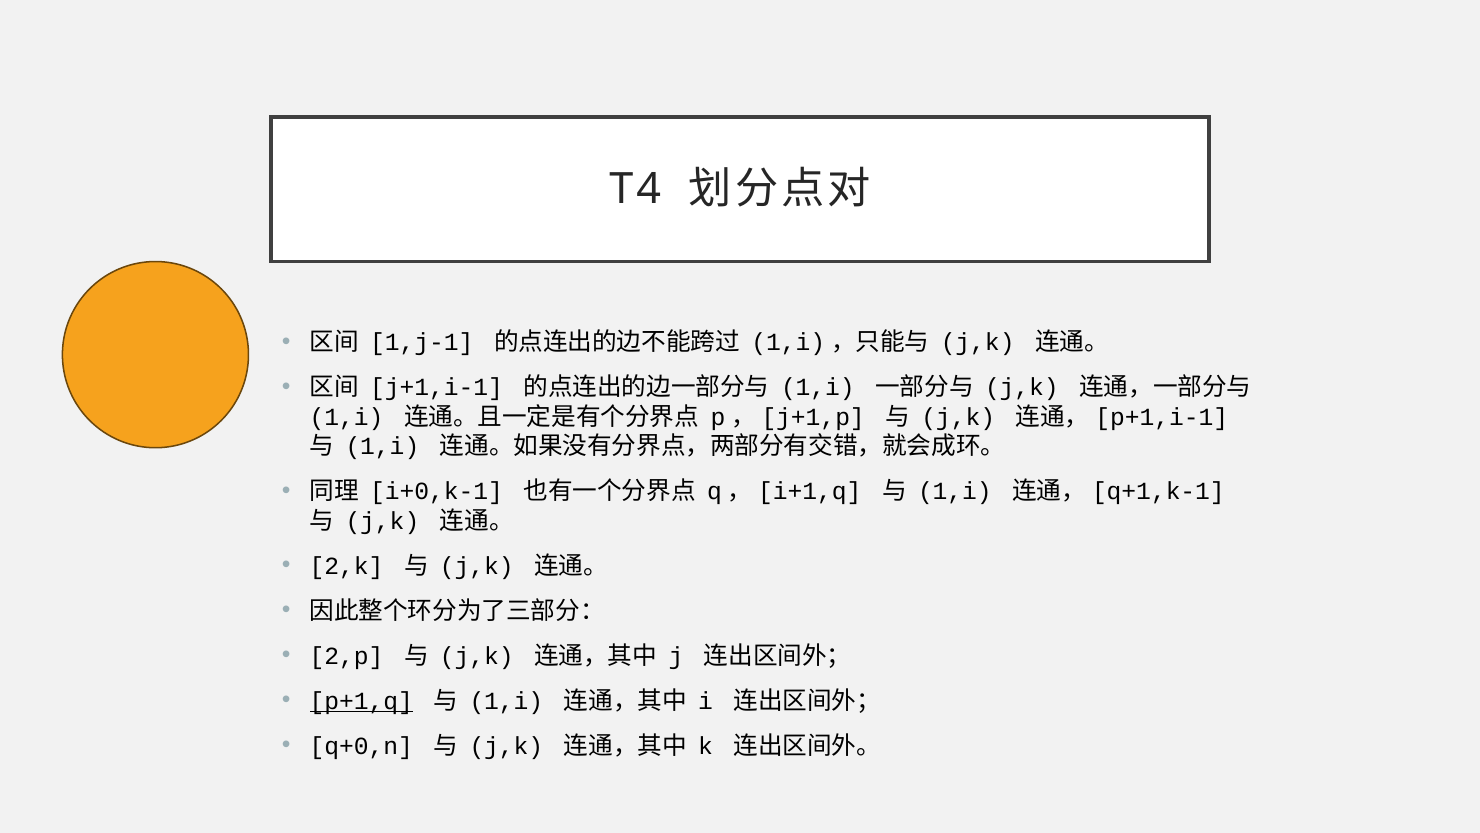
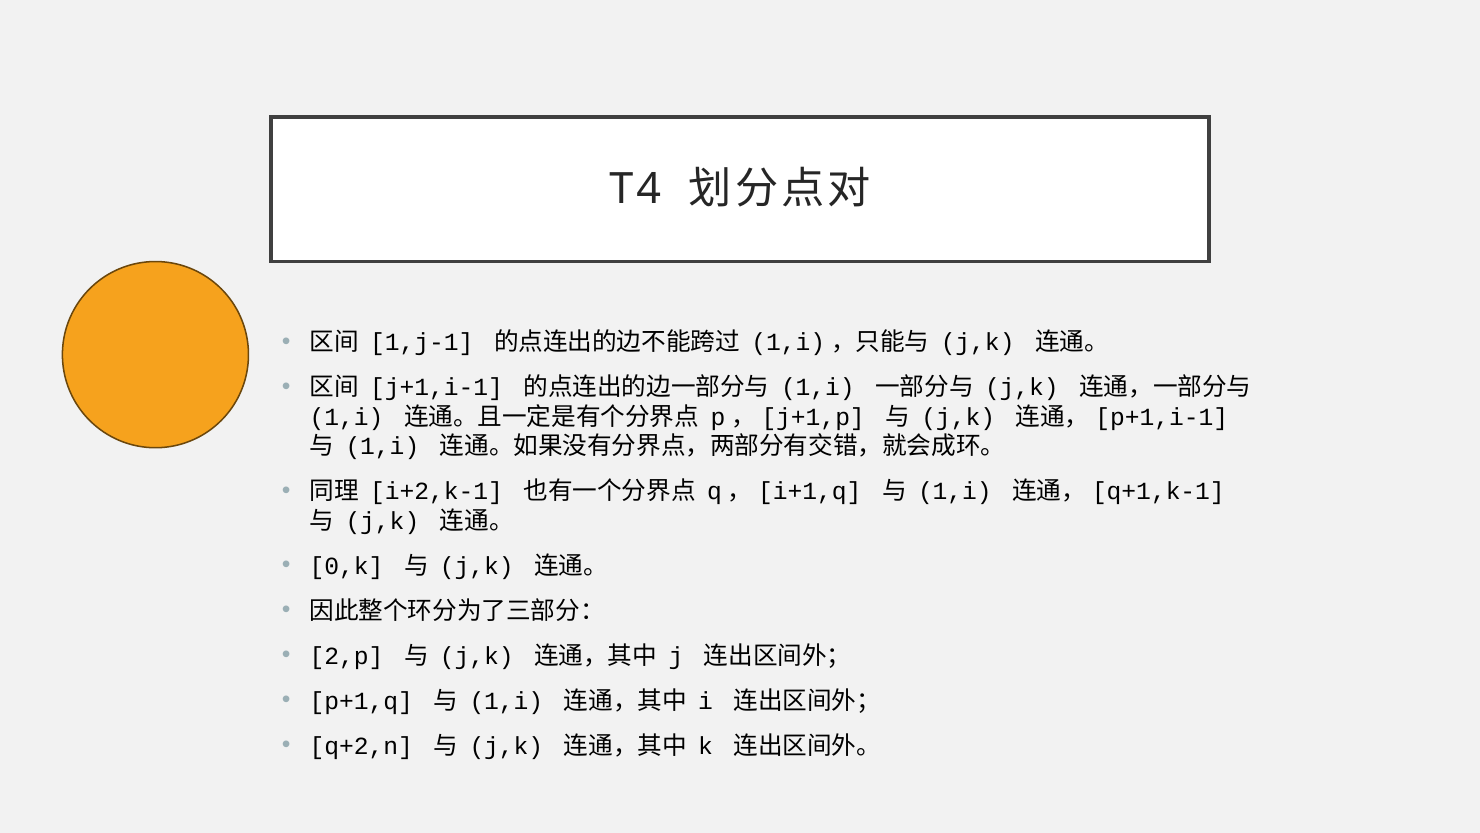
i+0,k-1: i+0,k-1 -> i+2,k-1 (437, 491)
2,k: 2,k -> 0,k (347, 566)
p+1,q underline: present -> none (361, 701)
q+0,n: q+0,n -> q+2,n (361, 746)
